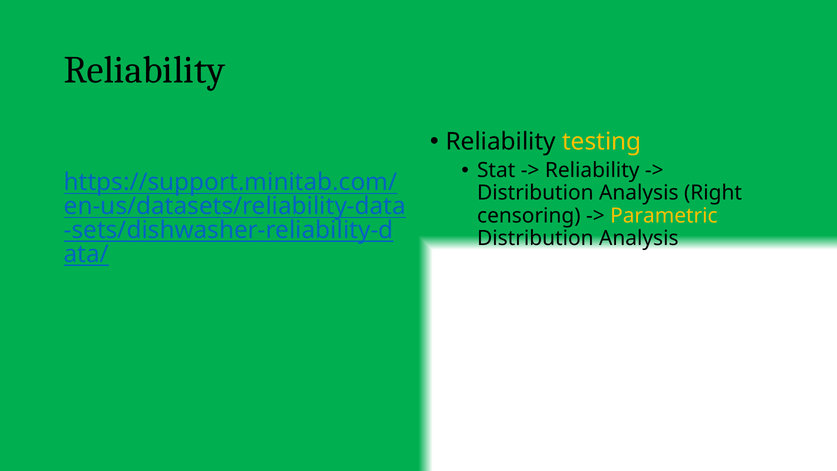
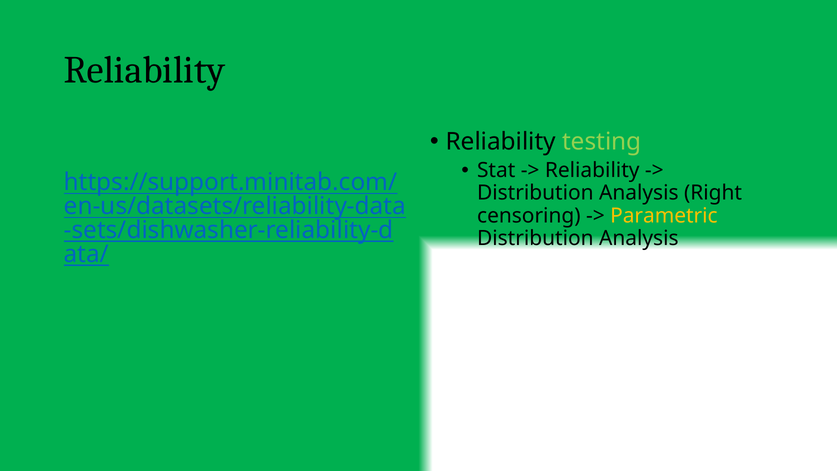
testing colour: yellow -> light green (602, 142)
